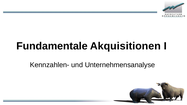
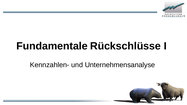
Akquisitionen: Akquisitionen -> Rückschlüsse (125, 46)
